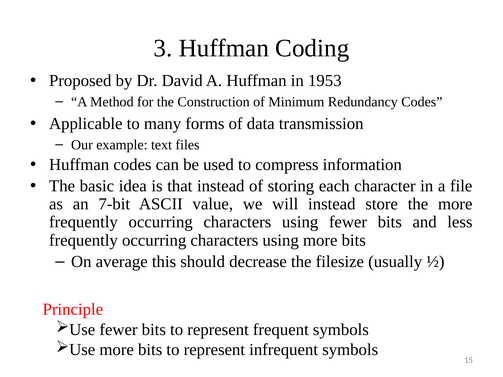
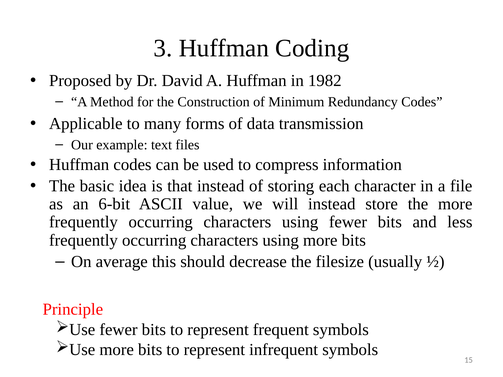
1953: 1953 -> 1982 (325, 81)
7-bit: 7-bit -> 6-bit (114, 204)
